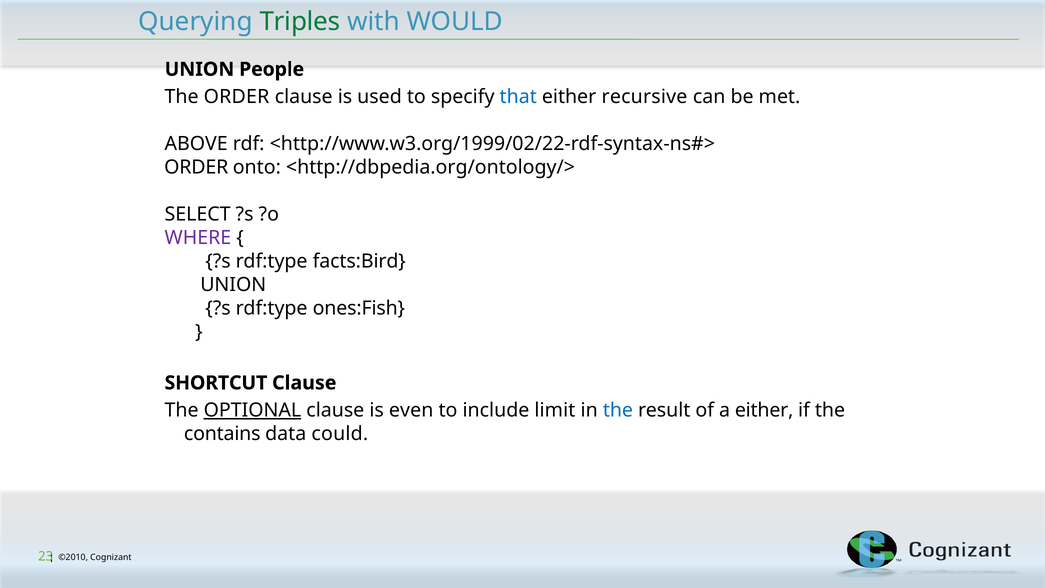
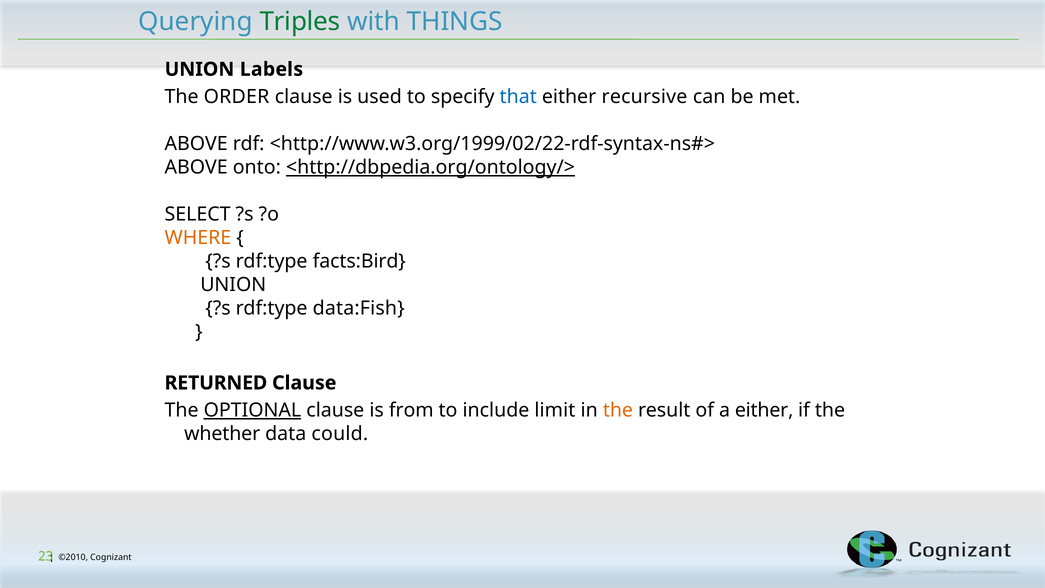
WOULD: WOULD -> THINGS (455, 21)
People: People -> Labels (271, 69)
ORDER: ORDER -> ABOVE (196, 167)
<http://dbpedia.org/ontology/> underline: none -> present (430, 167)
WHERE colour: purple -> orange (198, 238)
ones:Fish: ones:Fish -> data:Fish (359, 308)
SHORTCUT: SHORTCUT -> RETURNED (216, 383)
even: even -> from (411, 410)
the colour: blue -> orange (618, 410)
contains: contains -> whether (222, 434)
